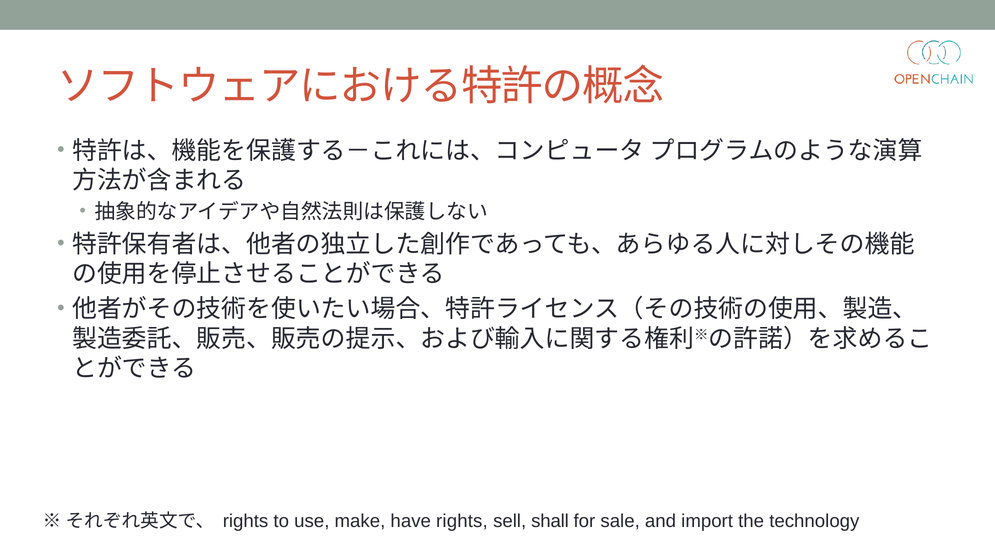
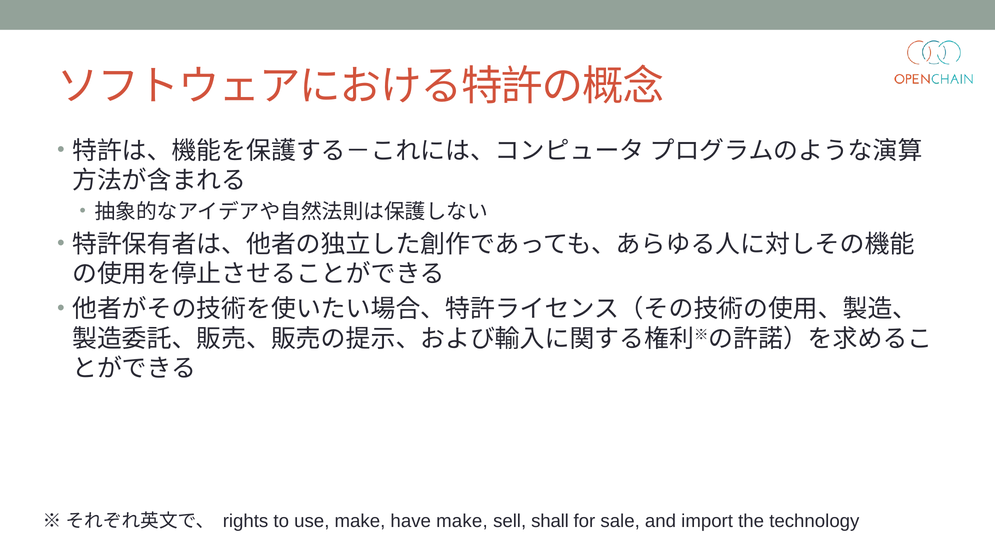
have rights: rights -> make (462, 522)
